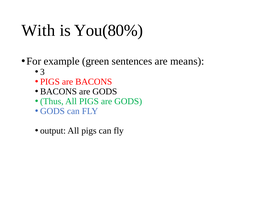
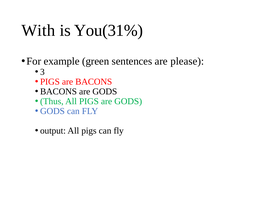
You(80%: You(80% -> You(31% (109, 30)
means: means -> please (187, 61)
